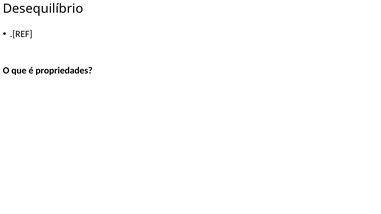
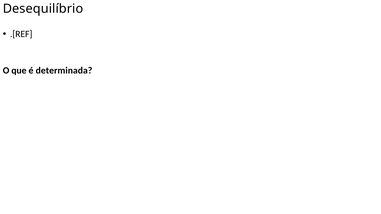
propriedades: propriedades -> determinada (64, 70)
